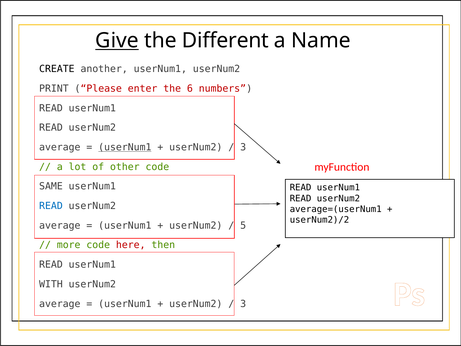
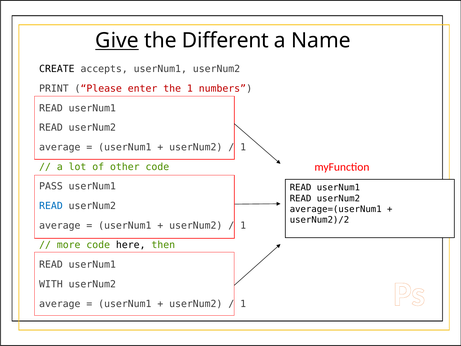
another: another -> accepts (104, 69)
the 6: 6 -> 1 (190, 89)
userNum1 underline: present -> none (125, 147)
3: 3 -> 1 (243, 147)
SAME: SAME -> PASS (51, 186)
5: 5 -> 1 (243, 225)
here colour: red -> black (131, 245)
3: 3 -> 1 (243, 304)
